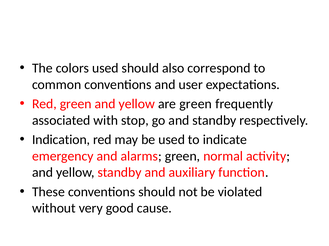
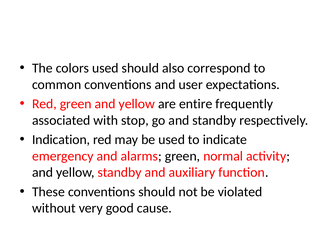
are green: green -> entire (196, 104)
